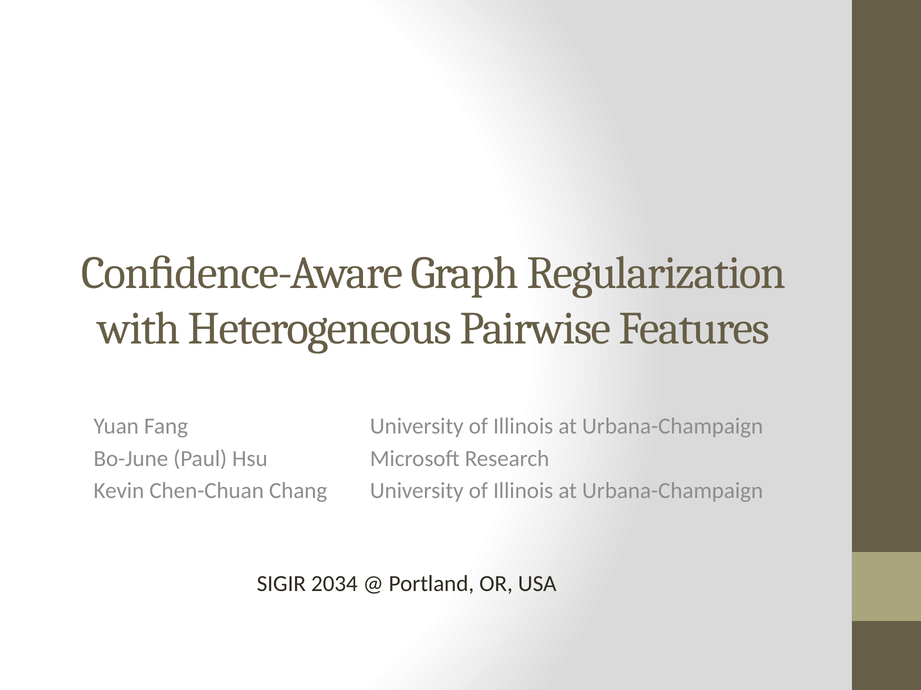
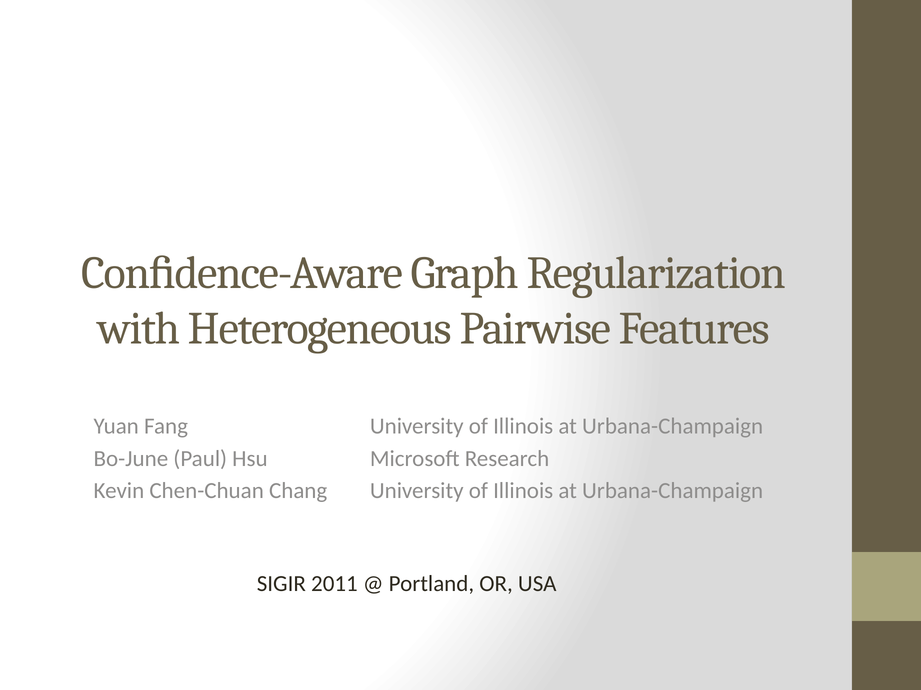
2034: 2034 -> 2011 (334, 584)
